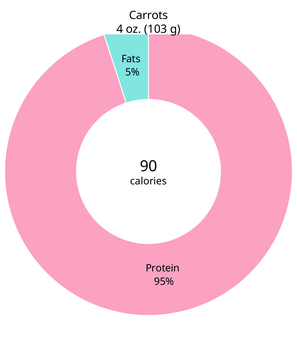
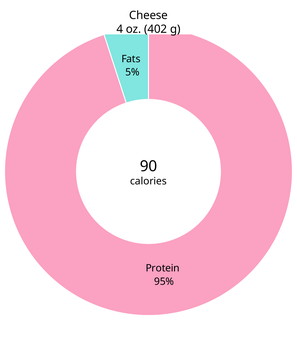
Carrots: Carrots -> Cheese (148, 15)
103: 103 -> 402 (156, 29)
